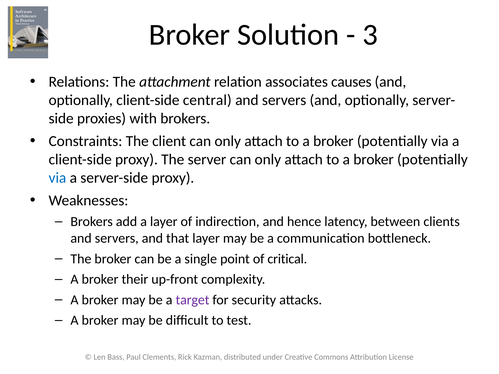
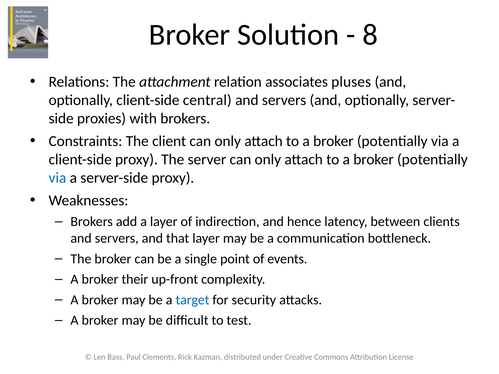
3: 3 -> 8 (370, 35)
causes: causes -> pluses (351, 82)
critical: critical -> events (287, 259)
target colour: purple -> blue (193, 300)
